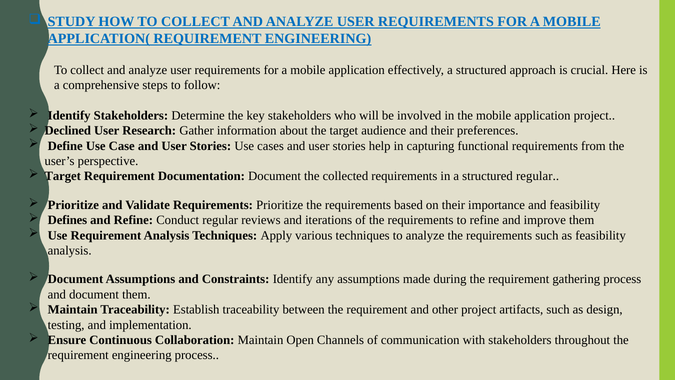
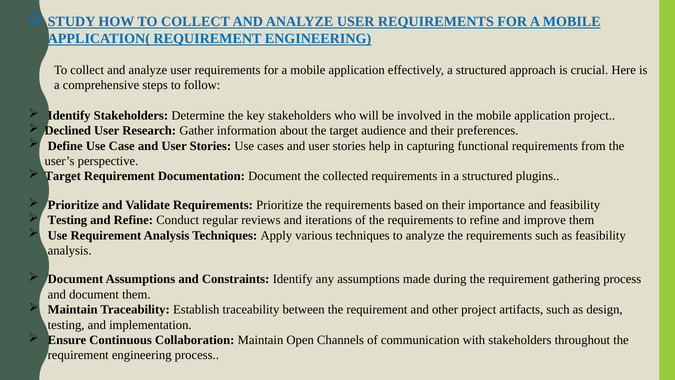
structured regular: regular -> plugins (538, 176)
Defines: Defines -> Testing (67, 220)
